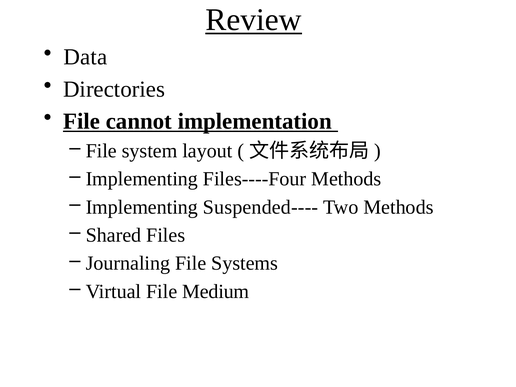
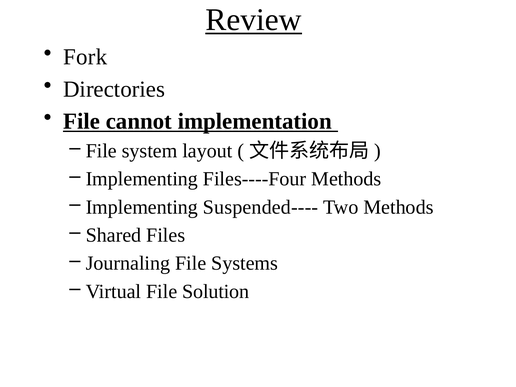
Data: Data -> Fork (85, 57)
Medium: Medium -> Solution (216, 291)
